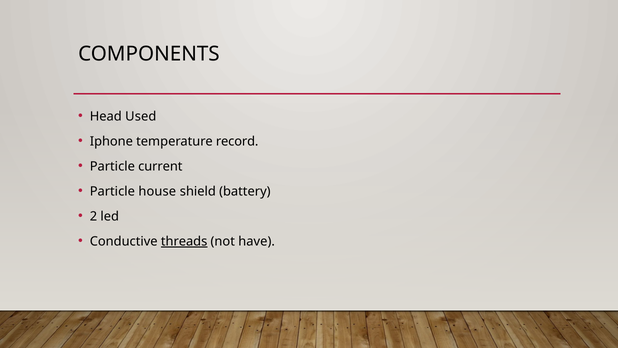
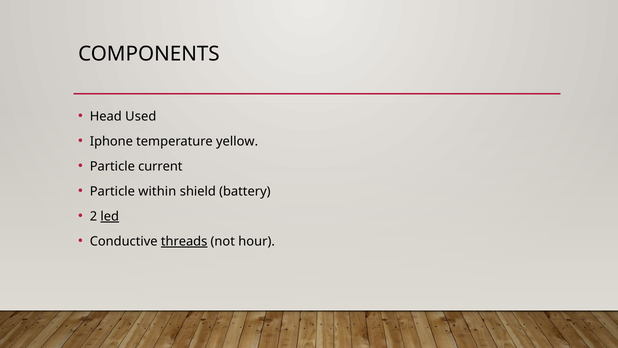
record: record -> yellow (237, 141)
house: house -> within (157, 191)
led underline: none -> present (110, 216)
have: have -> hour (257, 241)
